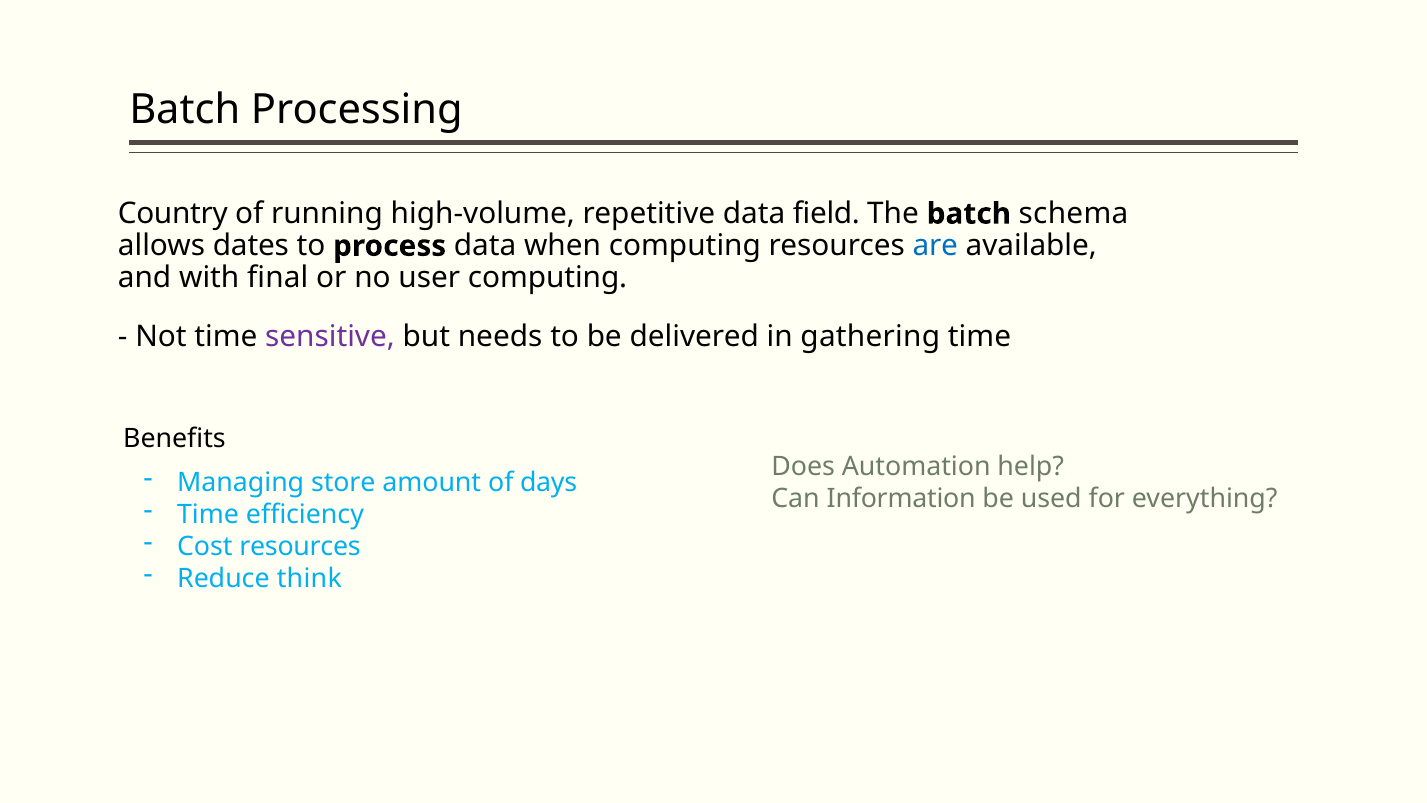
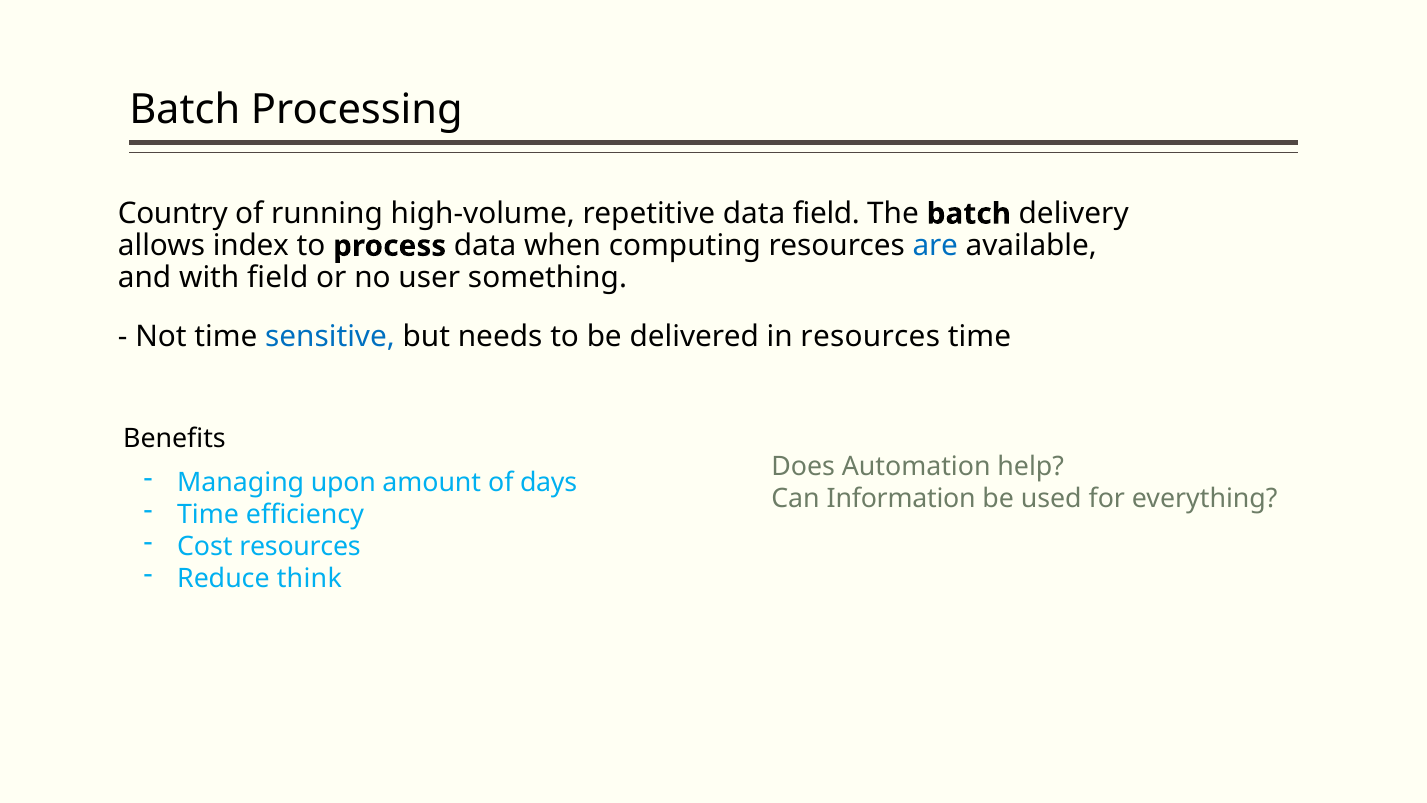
schema: schema -> delivery (1074, 214)
dates: dates -> index (251, 246)
with final: final -> field (278, 278)
user computing: computing -> something (547, 278)
sensitive colour: purple -> blue (330, 337)
in gathering: gathering -> resources (870, 337)
store: store -> upon (343, 482)
